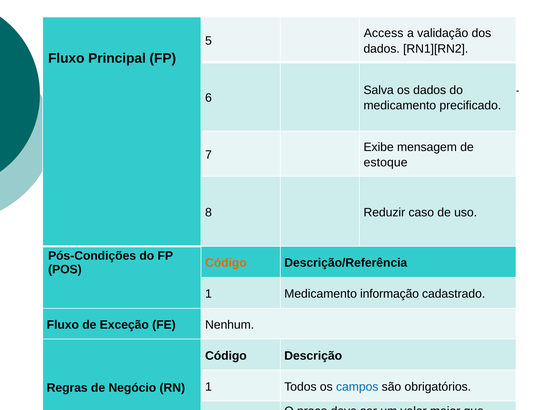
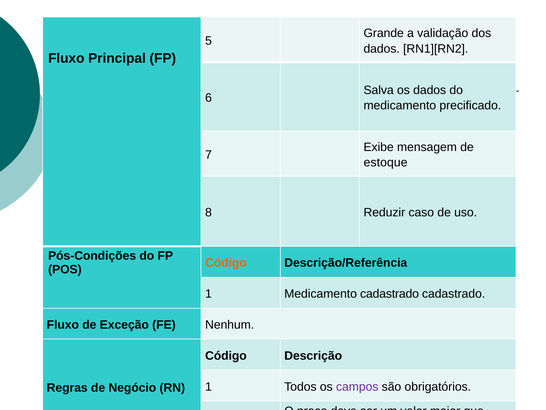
Access: Access -> Grande (384, 33)
Medicamento informação: informação -> cadastrado (390, 294)
campos colour: blue -> purple (357, 386)
